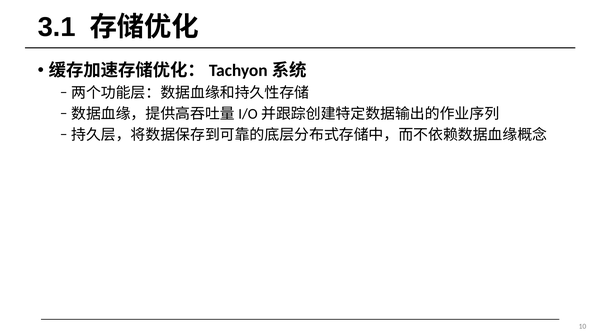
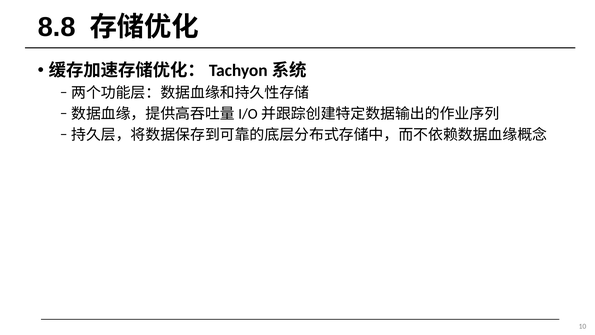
3.1: 3.1 -> 8.8 (57, 27)
